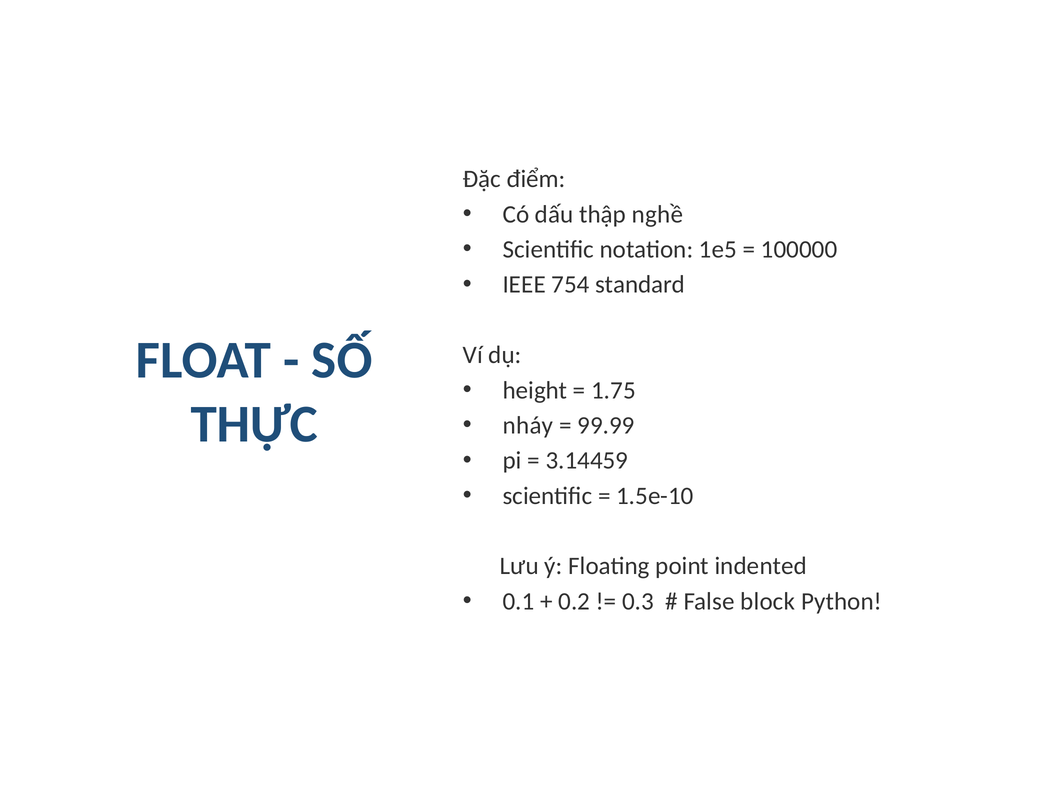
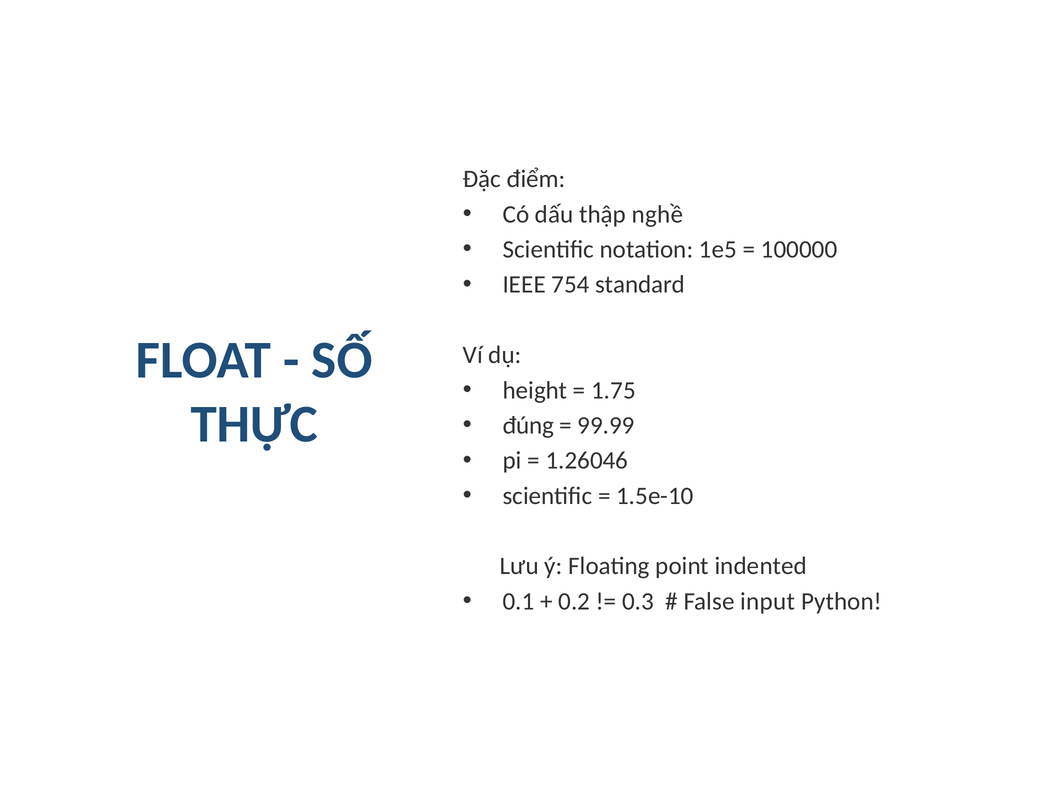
nháy: nháy -> đúng (528, 426)
3.14459: 3.14459 -> 1.26046 (587, 461)
block: block -> input (768, 602)
